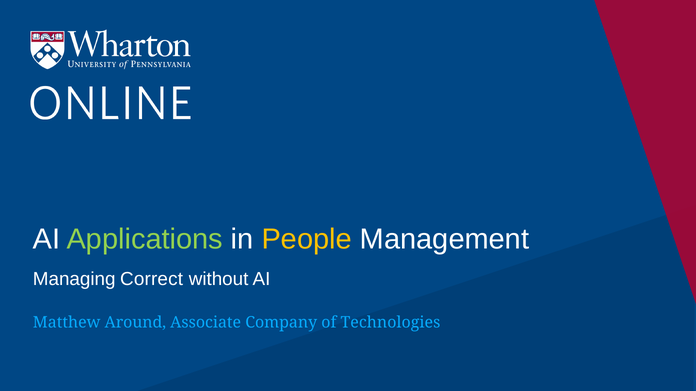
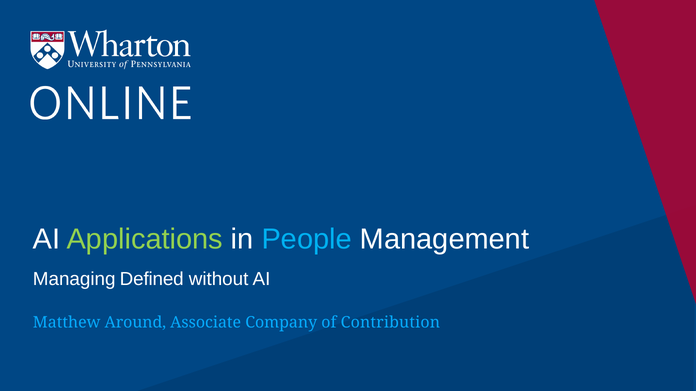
People colour: yellow -> light blue (307, 239)
Correct: Correct -> Defined (152, 279)
Technologies: Technologies -> Contribution (390, 323)
